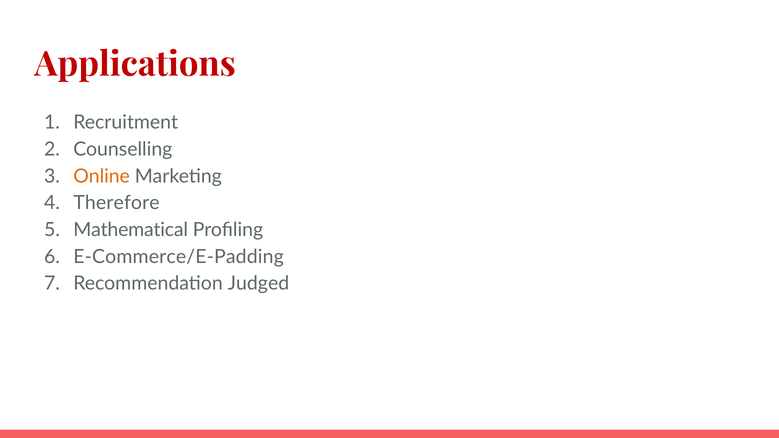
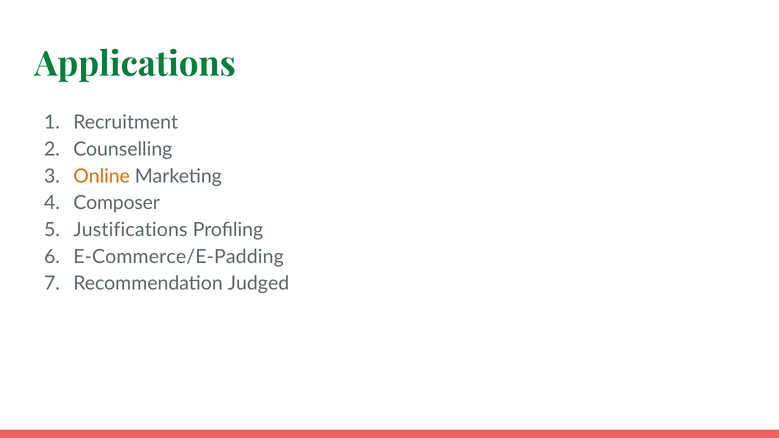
Applications colour: red -> green (135, 64)
Therefore: Therefore -> Composer (117, 203)
Mathematical: Mathematical -> Justifications (130, 230)
